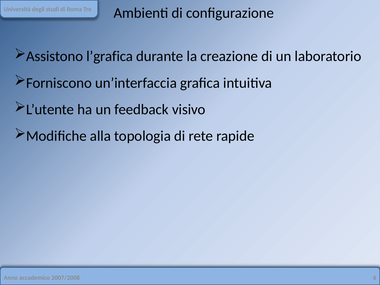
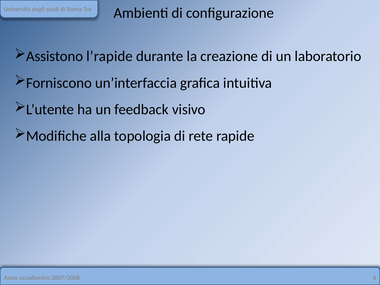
l’grafica: l’grafica -> l’rapide (110, 56)
